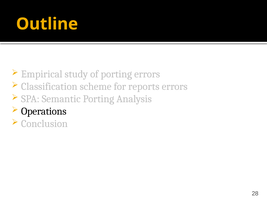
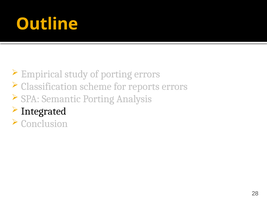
Operations: Operations -> Integrated (44, 111)
